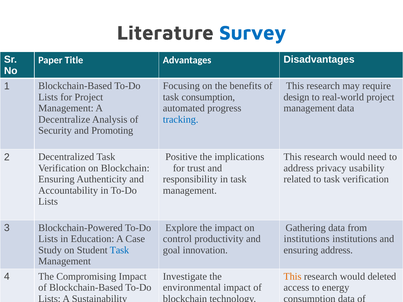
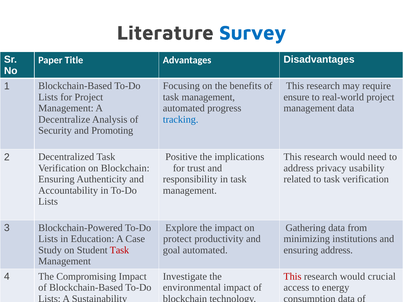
consumption: consumption -> management (208, 97)
design: design -> ensure (296, 97)
control: control -> protect (177, 239)
institutions: institutions -> minimizing (307, 239)
Task colour: blue -> red (119, 250)
goal innovation: innovation -> automated (205, 250)
This colour: orange -> red (292, 277)
deleted: deleted -> crucial (382, 277)
